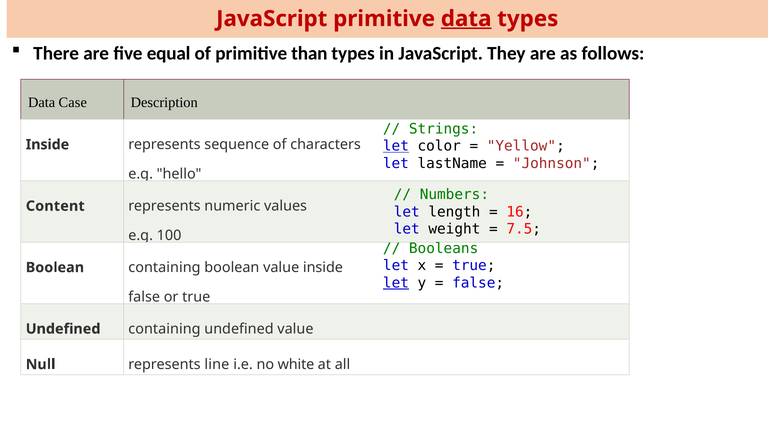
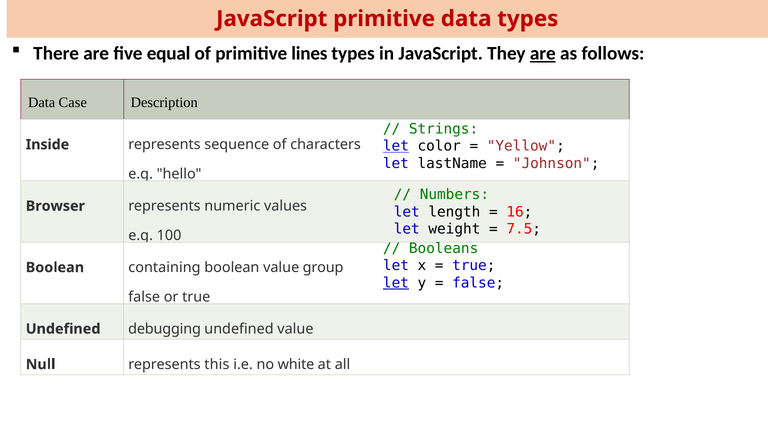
data underline: present -> none (466, 19)
than: than -> lines (309, 53)
are underline: none -> present (543, 53)
Content: Content -> Browser (55, 206)
value inside: inside -> group (323, 267)
containing: containing -> debugging (165, 329)
line: line -> this (217, 364)
